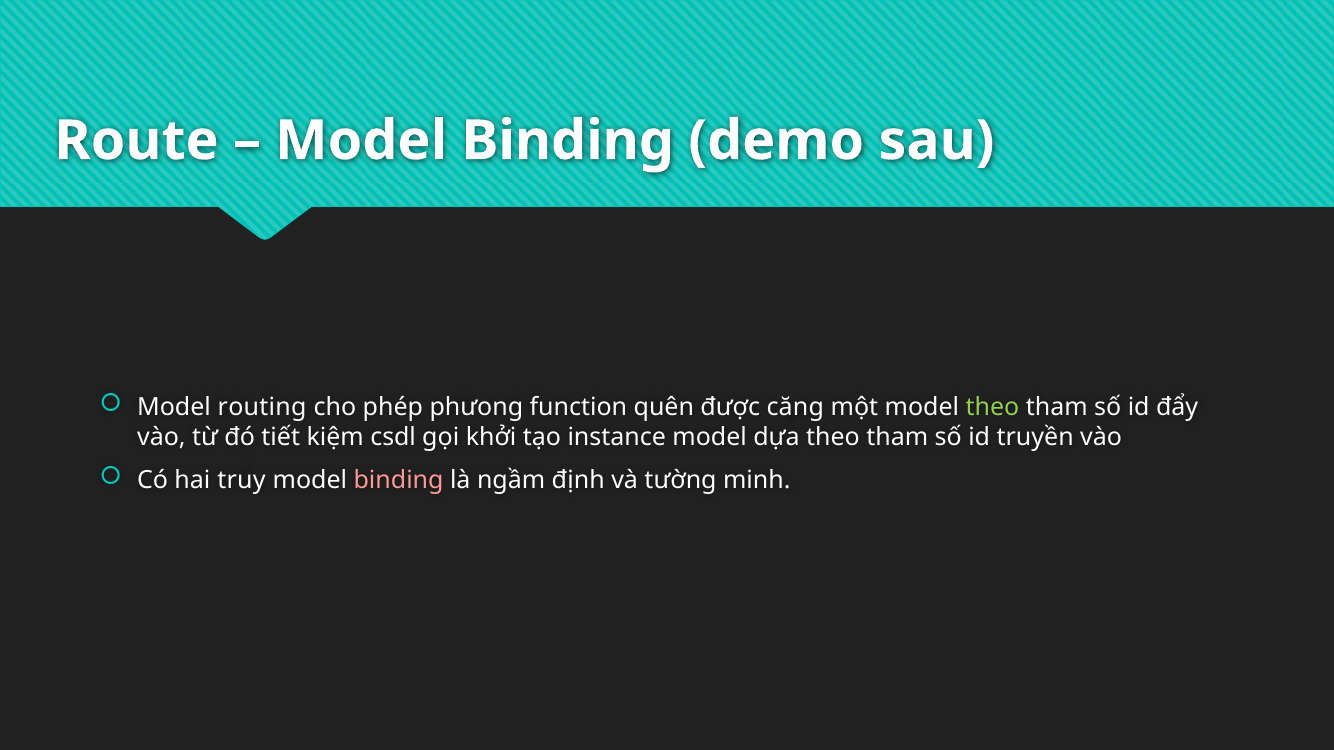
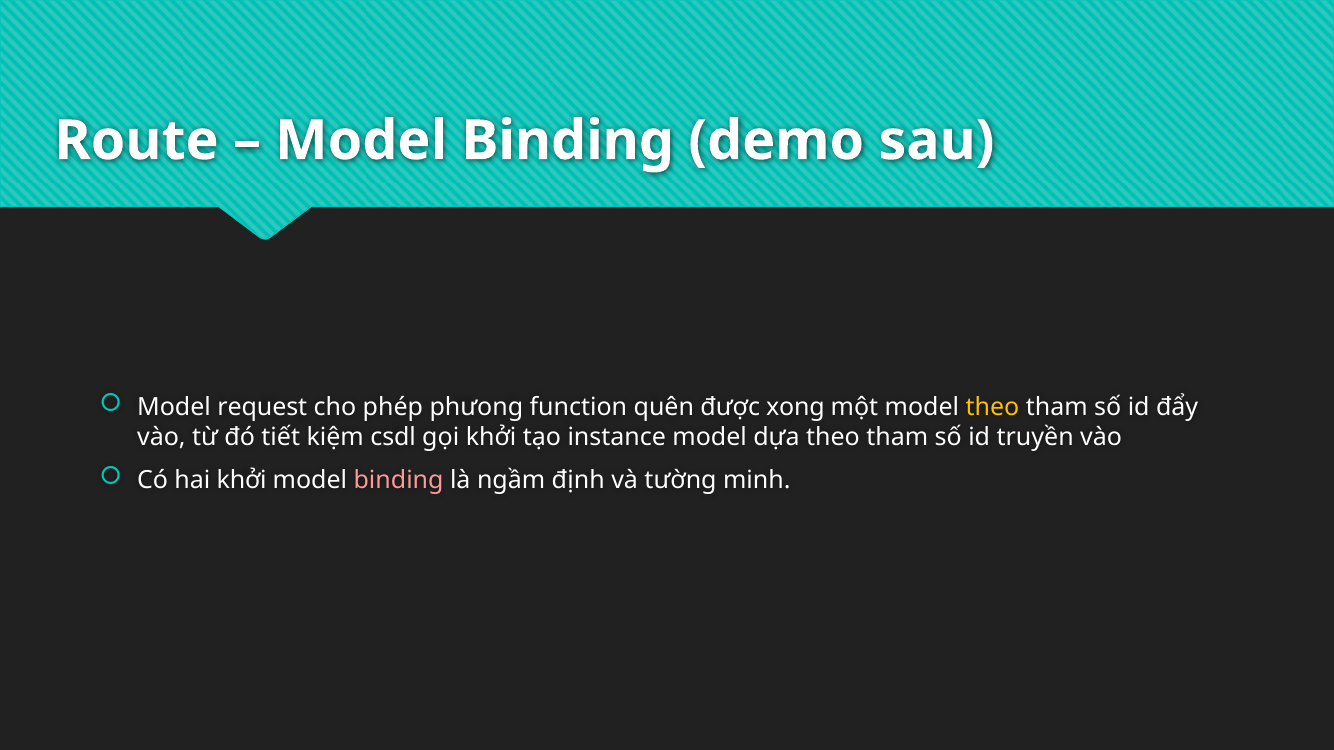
routing: routing -> request (262, 407)
căng: căng -> xong (795, 407)
theo colour: light green -> yellow (993, 407)
hai truy: truy -> khởi (242, 480)
